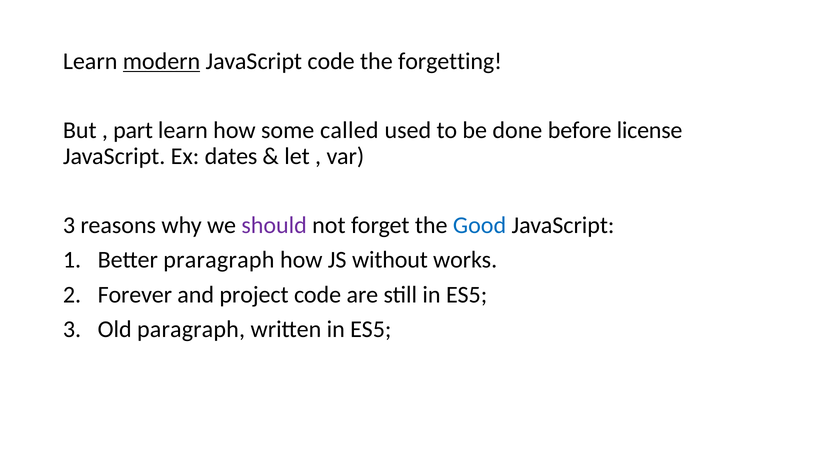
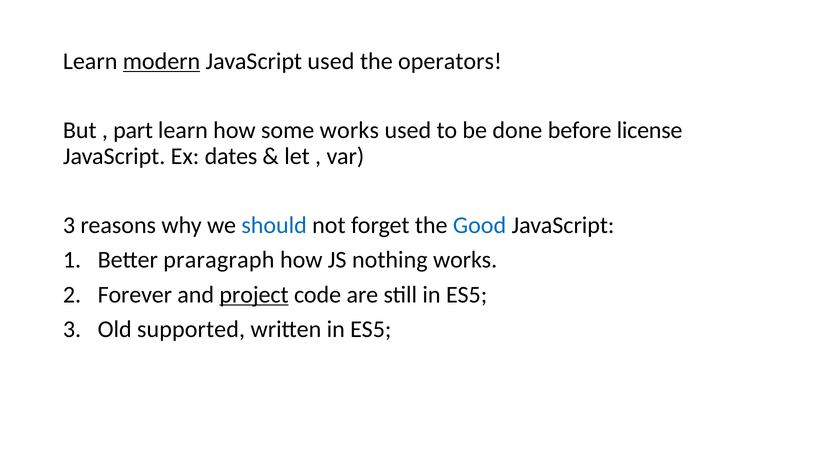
JavaScript code: code -> used (331, 61)
forgetting: forgetting -> operators (450, 61)
some called: called -> works (349, 130)
should colour: purple -> blue (274, 225)
without: without -> nothing (390, 260)
project underline: none -> present (254, 295)
paragraph: paragraph -> supported (191, 329)
